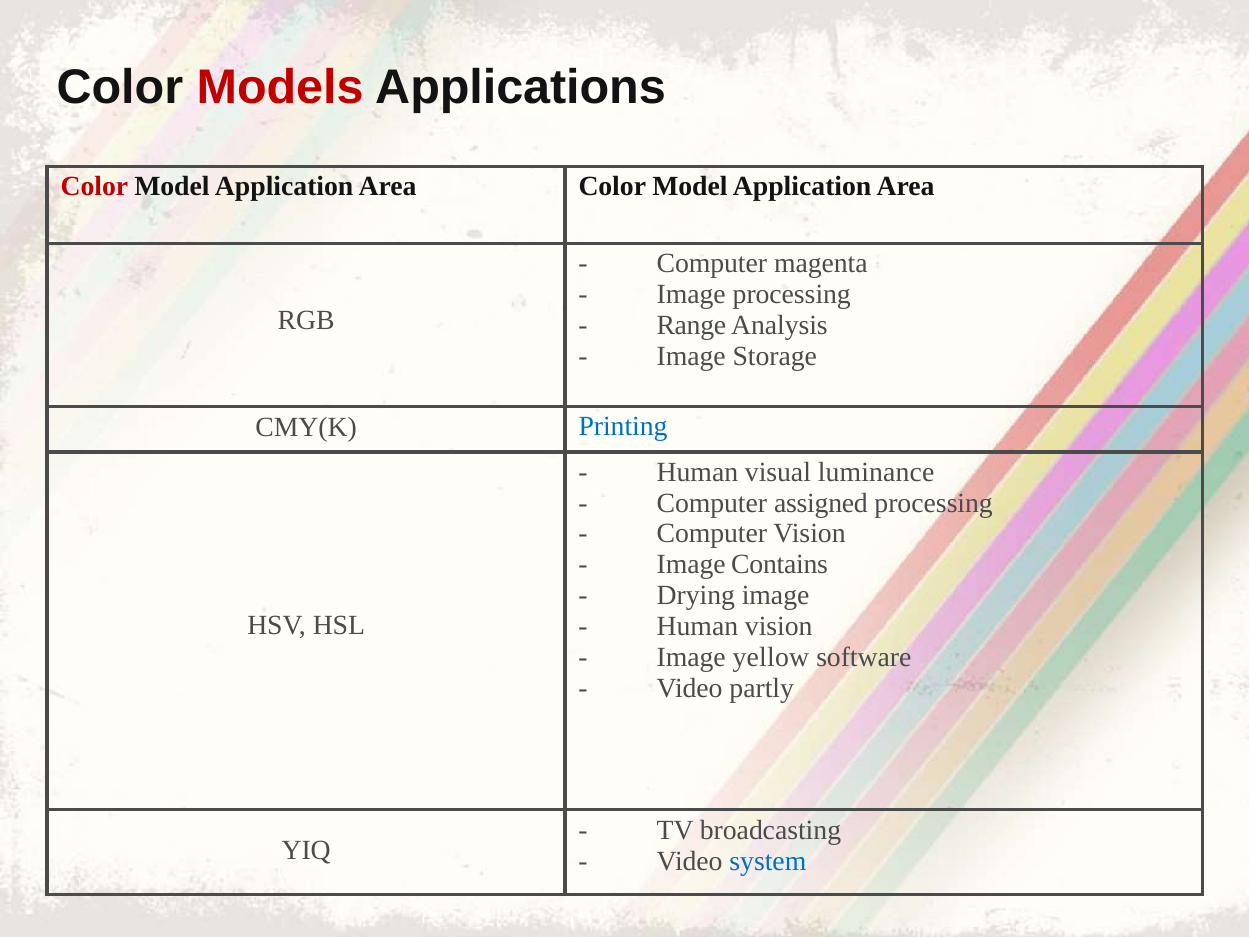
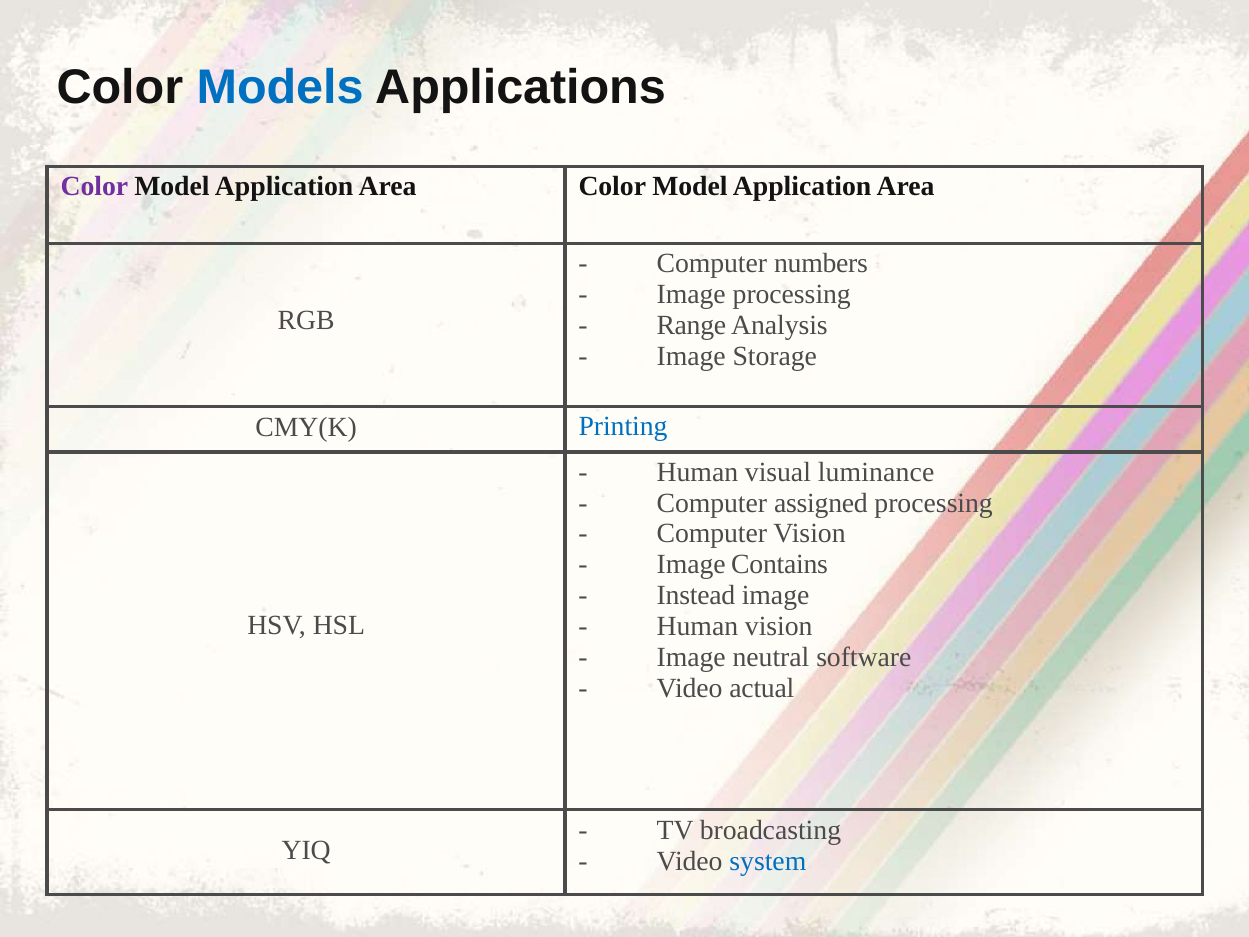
Models colour: red -> blue (280, 88)
Color colour: red -> purple (94, 187)
magenta: magenta -> numbers (821, 264)
Drying: Drying -> Instead (696, 595)
yellow: yellow -> neutral (771, 657)
partly: partly -> actual (762, 688)
